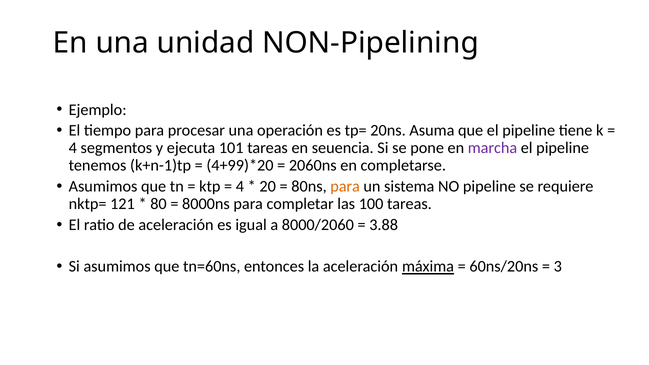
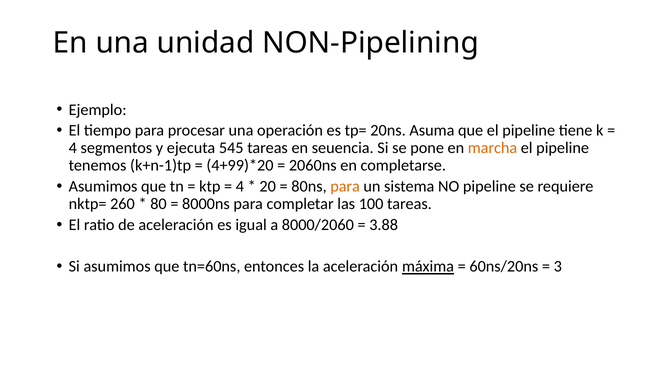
101: 101 -> 545 (231, 148)
marcha colour: purple -> orange (492, 148)
121: 121 -> 260 (122, 204)
